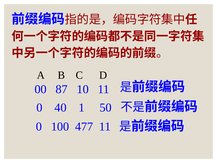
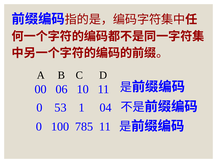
87: 87 -> 06 (62, 89)
40: 40 -> 53 (61, 108)
50: 50 -> 04 (106, 108)
477: 477 -> 785 (84, 126)
